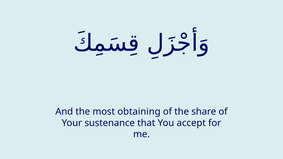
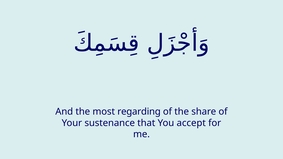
obtaining: obtaining -> regarding (139, 112)
